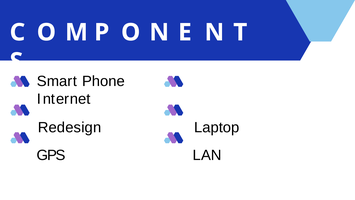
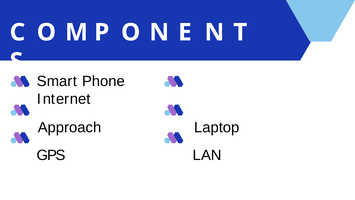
Redesign: Redesign -> Approach (70, 127)
